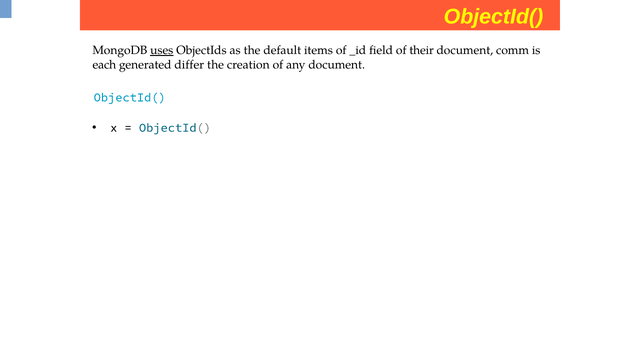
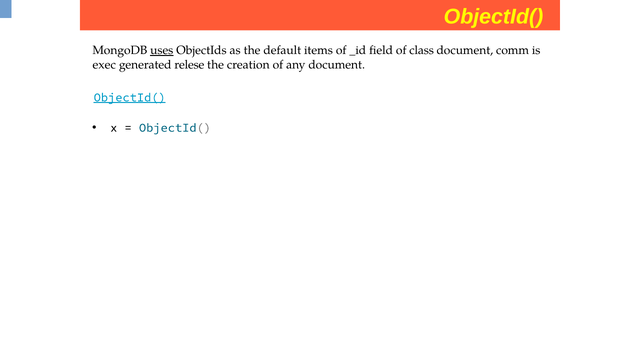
their: their -> class (422, 50)
each: each -> exec (104, 65)
differ: differ -> relese (189, 65)
ObjectId( underline: none -> present (130, 97)
